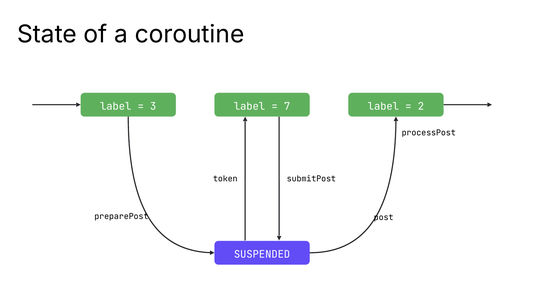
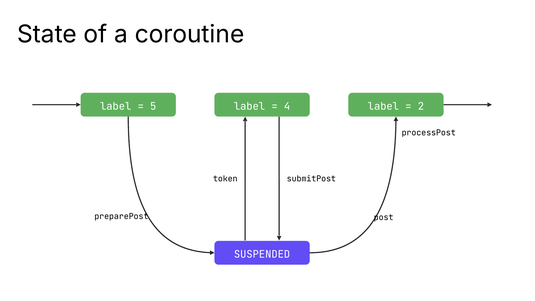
3: 3 -> 5 (153, 106)
7: 7 -> 4 (287, 106)
